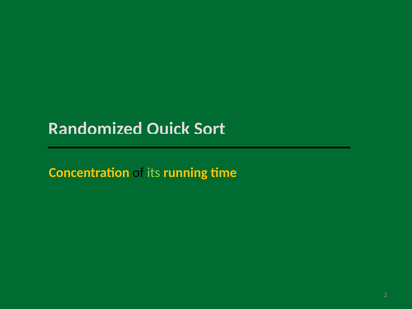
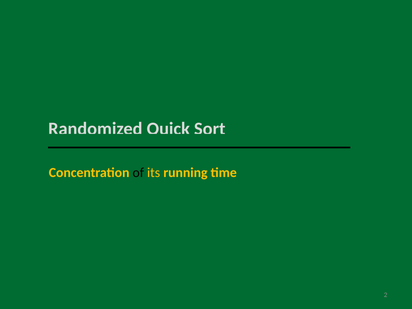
its colour: light green -> yellow (154, 173)
